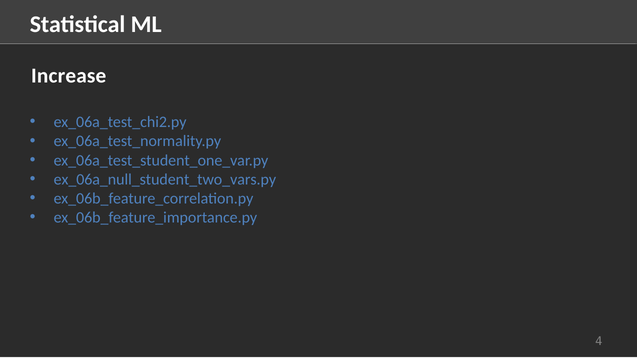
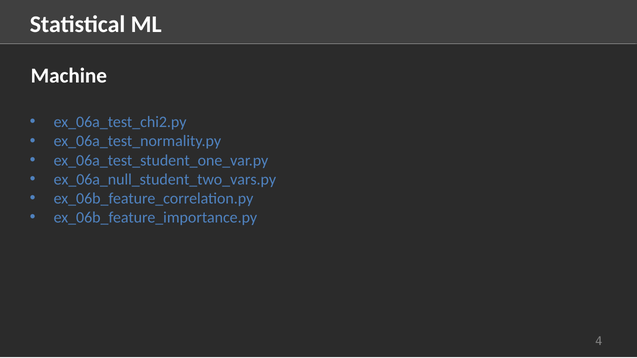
Increase: Increase -> Machine (69, 76)
